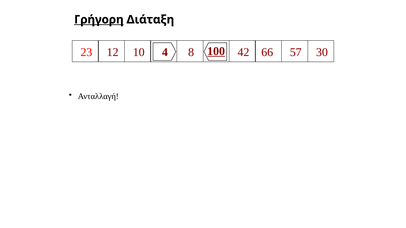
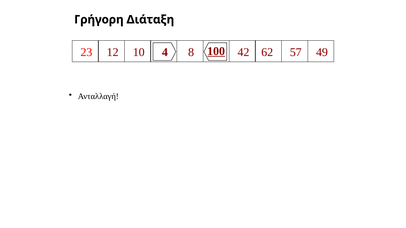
Γρήγορη underline: present -> none (99, 20)
66: 66 -> 62 (267, 52)
30: 30 -> 49 (322, 52)
